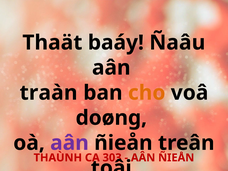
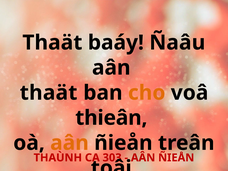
traàn: traàn -> thaät (49, 93)
doøng: doøng -> thieân (111, 118)
aân colour: purple -> orange (69, 143)
